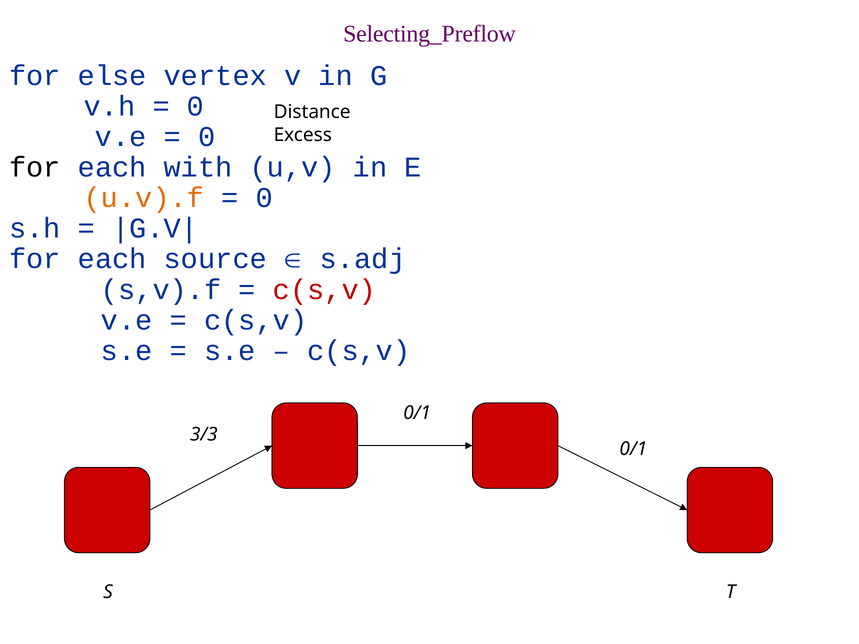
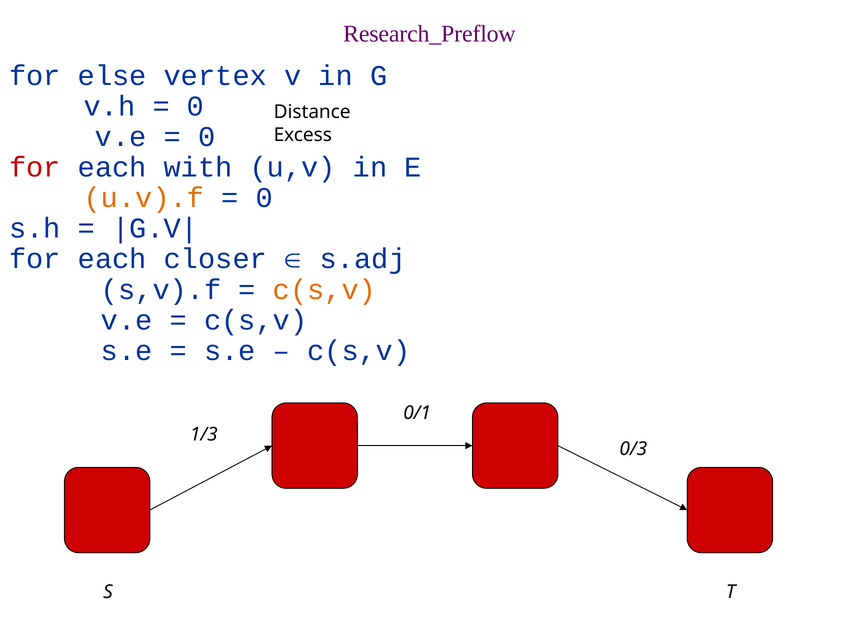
Selecting_Preflow: Selecting_Preflow -> Research_Preflow (429, 34)
for colour: black -> red (35, 167)
source: source -> closer (215, 259)
c(s,v colour: red -> orange (324, 290)
3/3: 3/3 -> 1/3 (204, 435)
0/1: 0/1 -> 0/3 (633, 449)
